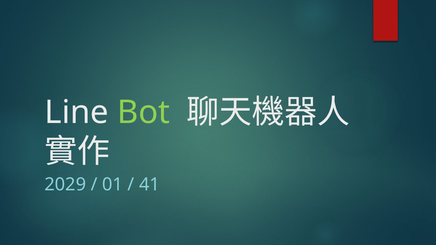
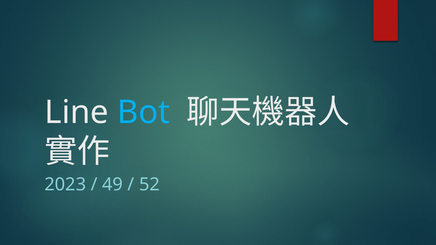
Bot colour: light green -> light blue (144, 113)
2029: 2029 -> 2023 (65, 185)
01: 01 -> 49 (113, 185)
41: 41 -> 52 (149, 185)
